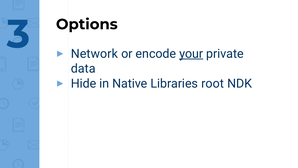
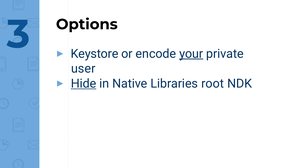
Network: Network -> Keystore (95, 54)
data: data -> user (83, 68)
Hide underline: none -> present (84, 83)
